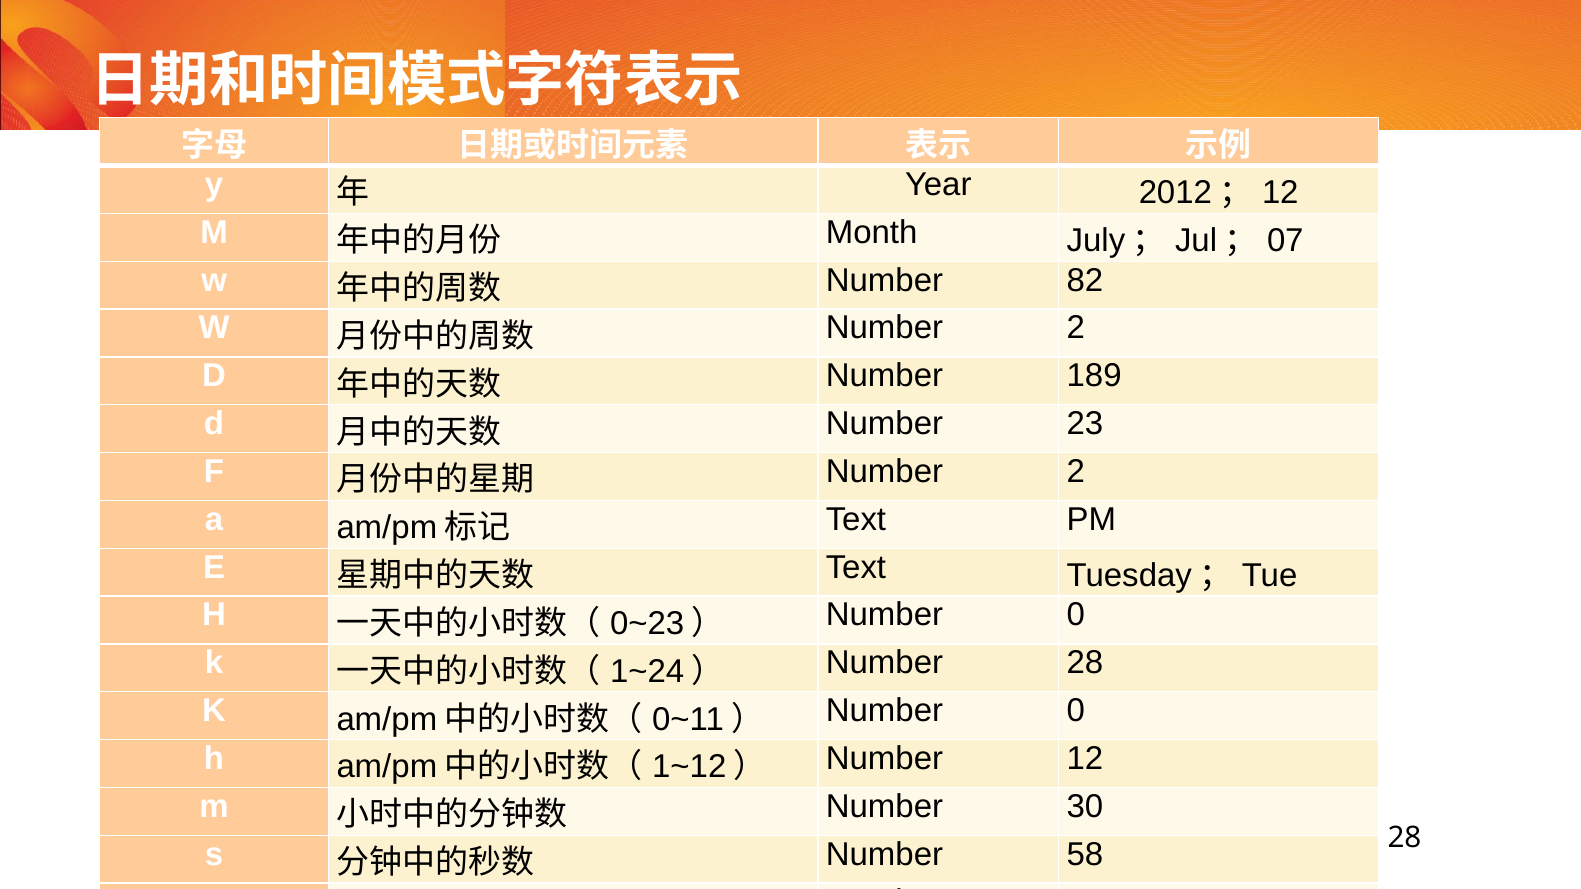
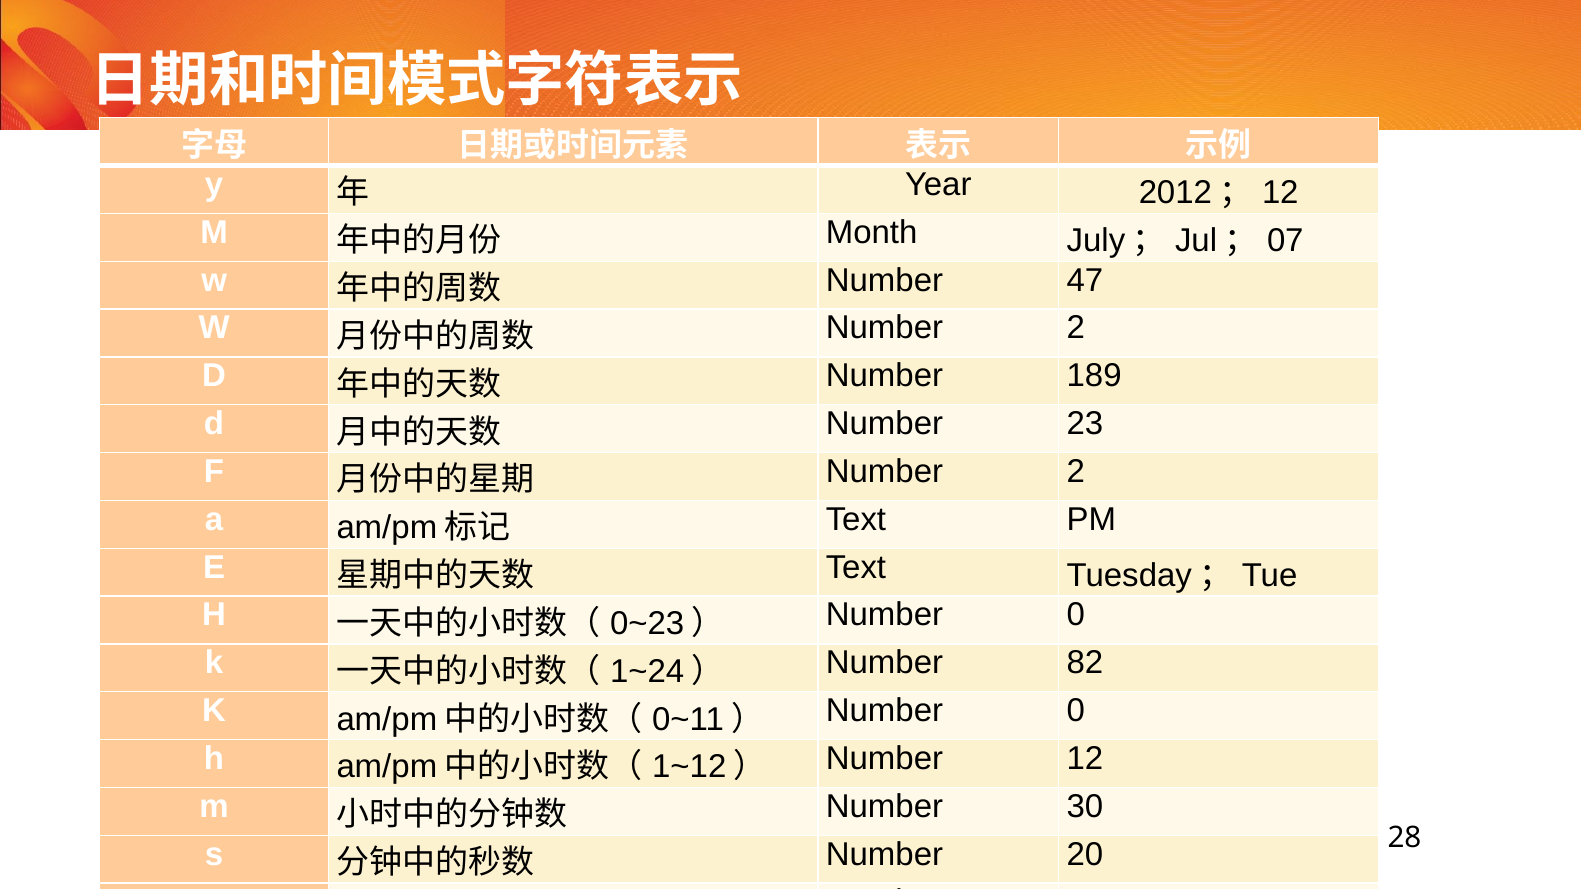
82: 82 -> 47 (1085, 280)
Number 28: 28 -> 82 (1085, 663)
58: 58 -> 20 (1085, 855)
